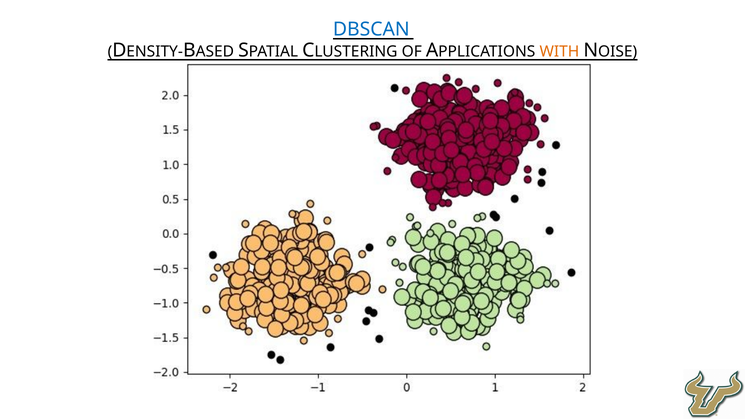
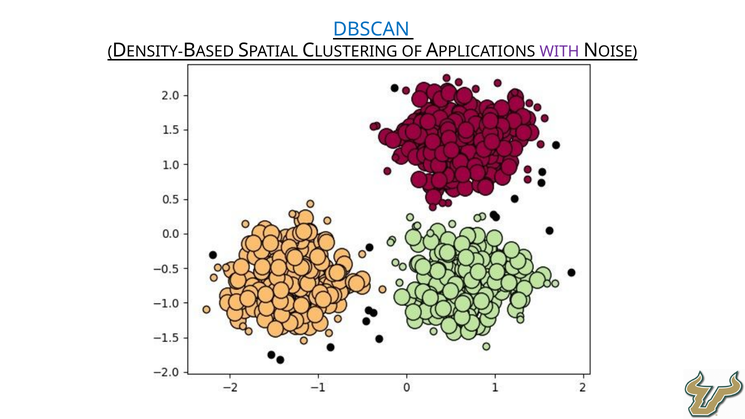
WITH colour: orange -> purple (559, 52)
